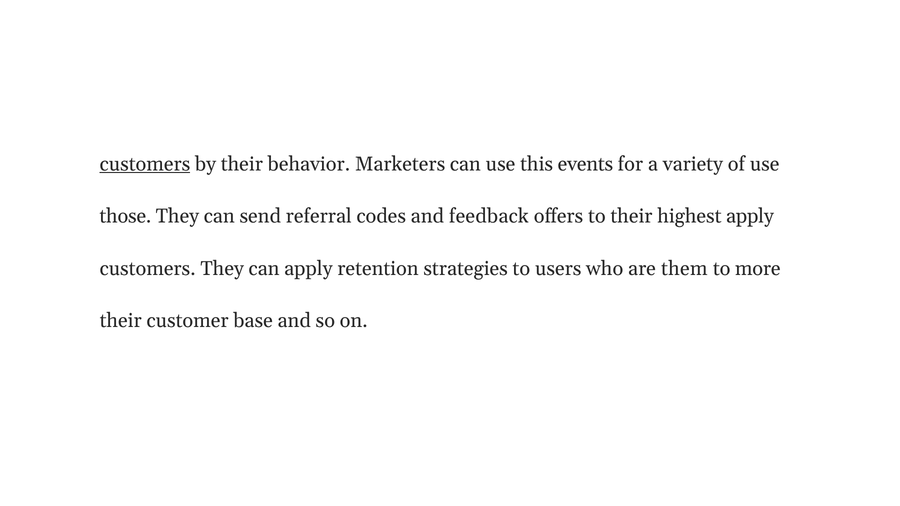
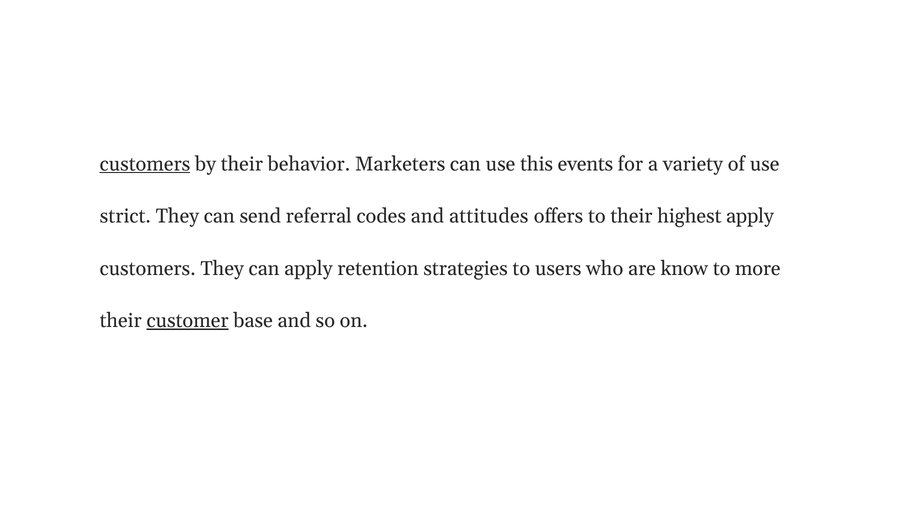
those: those -> strict (125, 216)
feedback: feedback -> attitudes (489, 216)
them: them -> know (684, 269)
customer underline: none -> present (188, 321)
